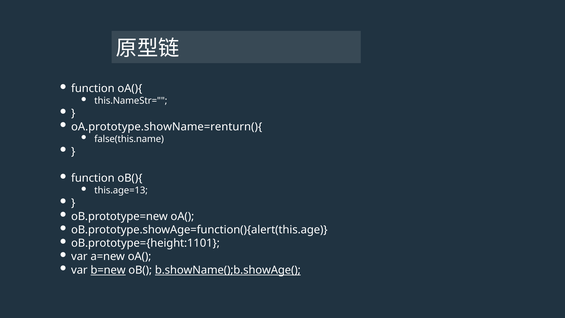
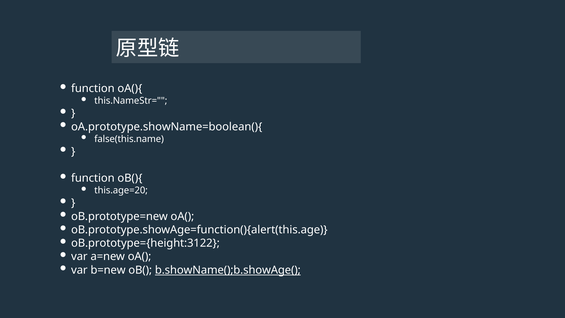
oA.prototype.showName=renturn(){: oA.prototype.showName=renturn(){ -> oA.prototype.showName=boolean(){ (167, 127)
this.age=13: this.age=13 -> this.age=20 (121, 190)
oB.prototype={height:1101: oB.prototype={height:1101 -> oB.prototype={height:3122 (145, 243)
b=new underline: present -> none (108, 270)
